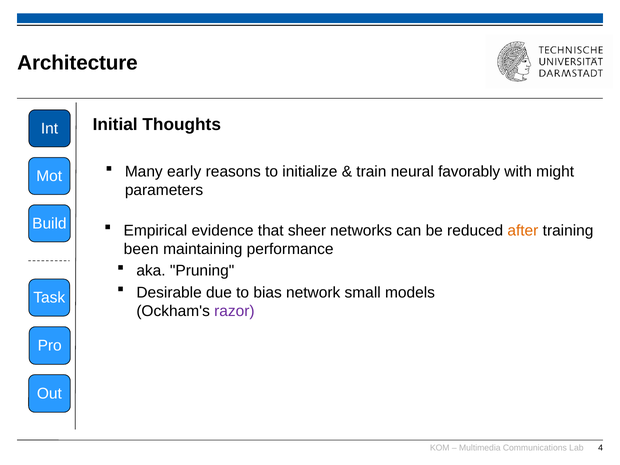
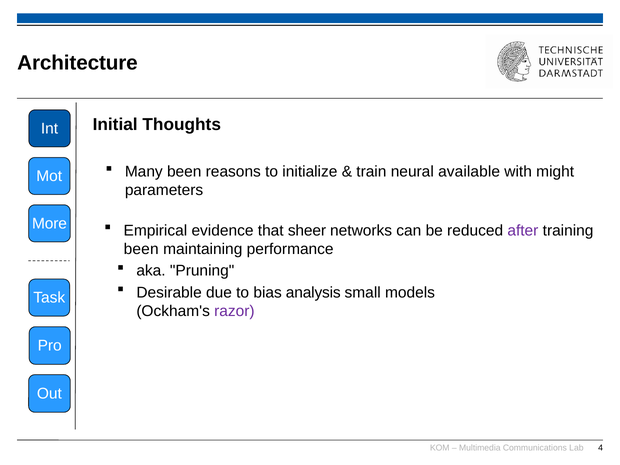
Many early: early -> been (184, 171)
favorably: favorably -> available (469, 171)
Build: Build -> More (49, 223)
after colour: orange -> purple (523, 230)
network: network -> analysis (313, 292)
